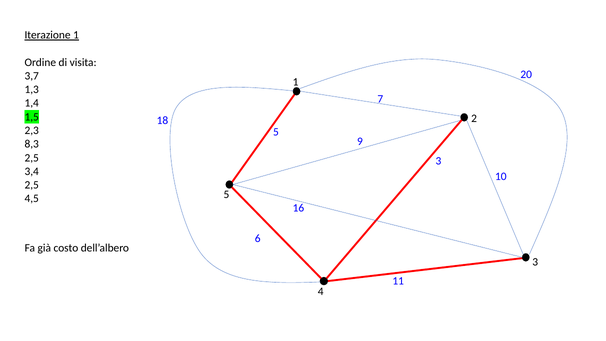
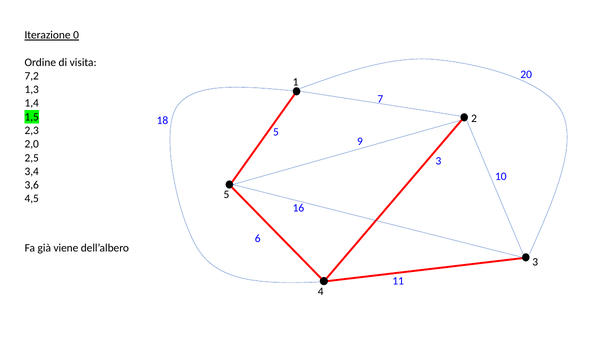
Iterazione 1: 1 -> 0 (76, 35)
3,7: 3,7 -> 7,2 (32, 76)
8,3: 8,3 -> 2,0 (32, 144)
2,5: 2,5 -> 3,6 (32, 185)
costo: costo -> viene (66, 248)
